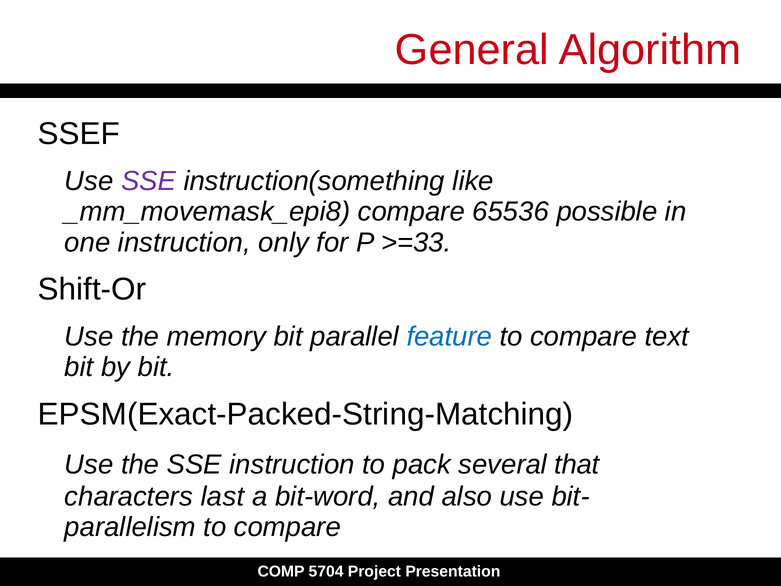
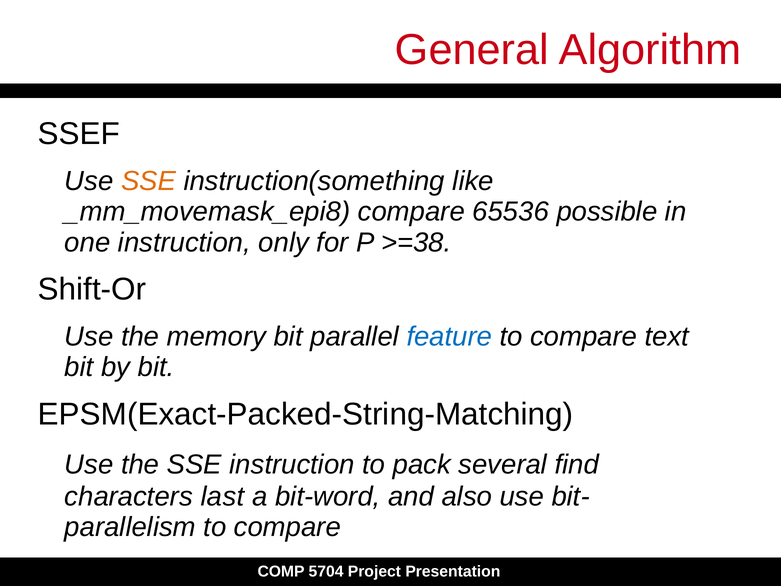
SSE colour: purple -> orange (148, 181)
>=33: >=33 -> >=38 (416, 242)
that: that -> find (577, 465)
